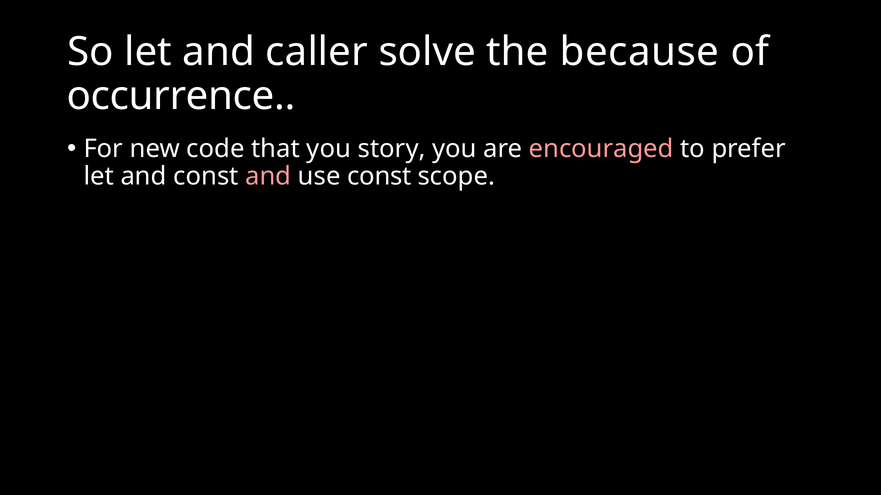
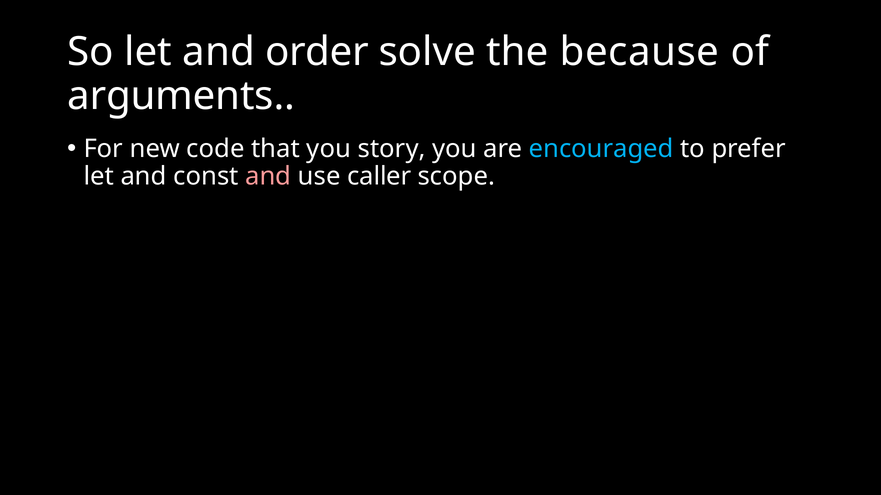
caller: caller -> order (317, 52)
occurrence: occurrence -> arguments (181, 96)
encouraged colour: pink -> light blue (601, 149)
use const: const -> caller (379, 177)
